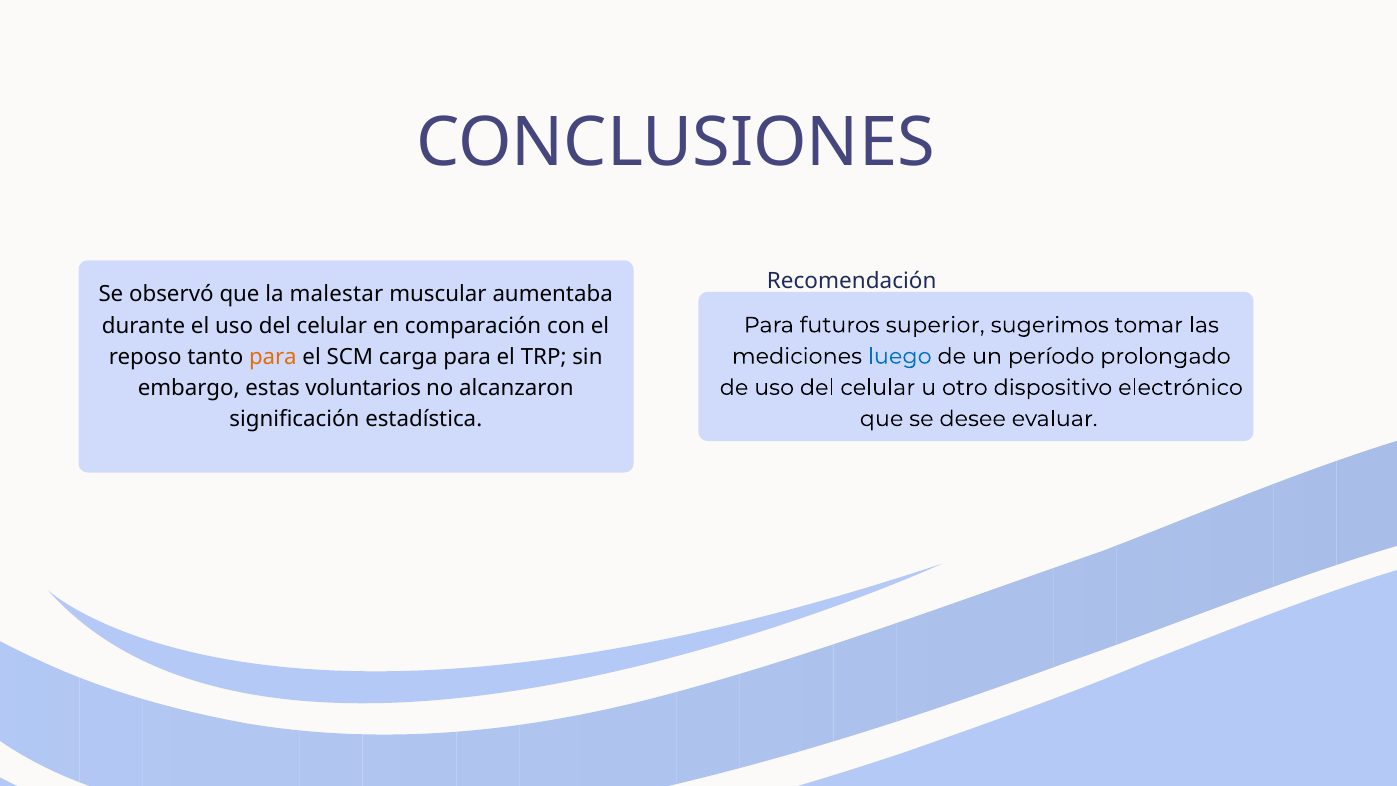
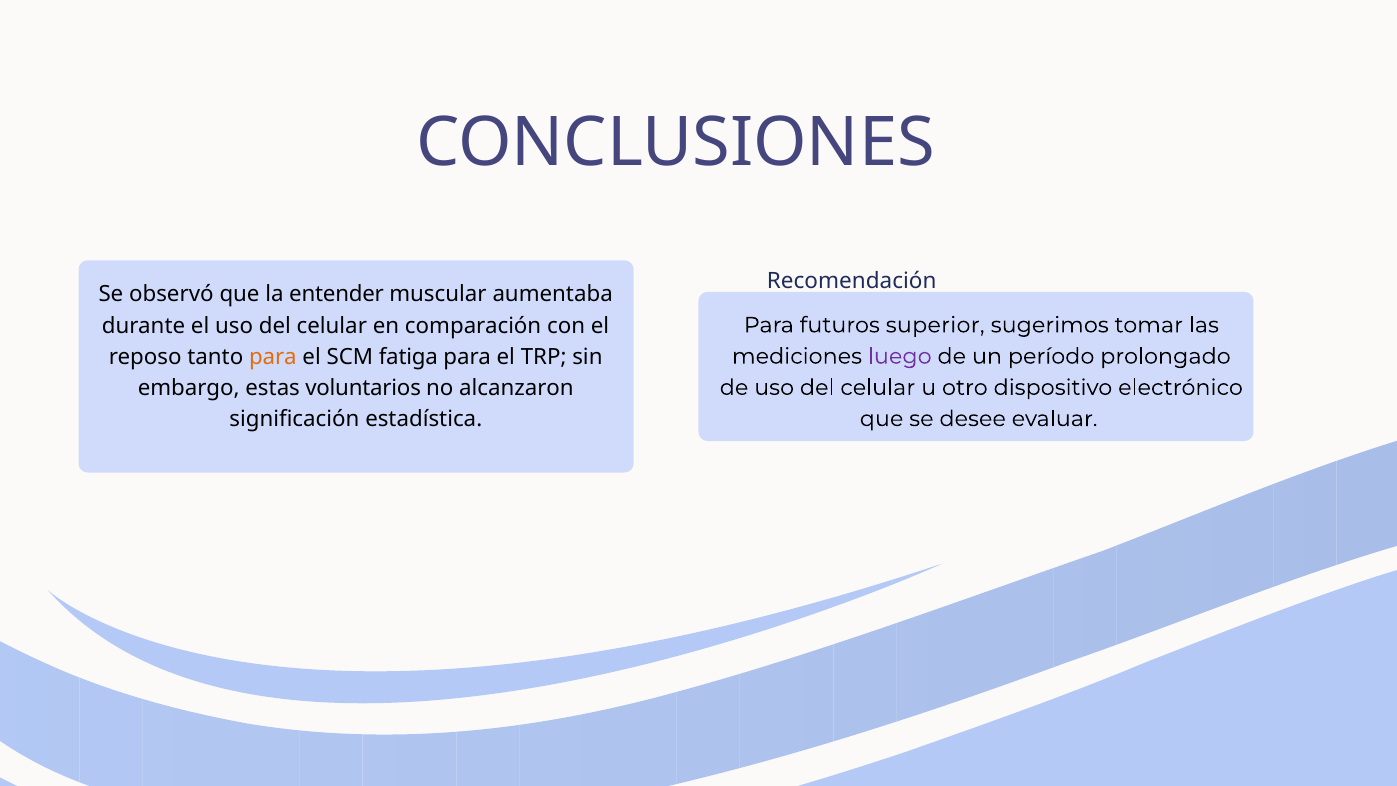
malestar: malestar -> entender (337, 294)
carga: carga -> fatiga (408, 357)
luego colour: blue -> purple (900, 356)
